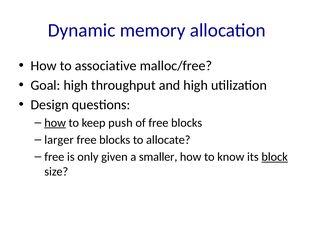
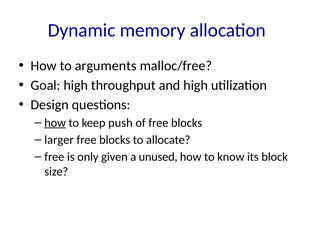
associative: associative -> arguments (106, 66)
smaller: smaller -> unused (158, 157)
block underline: present -> none (275, 157)
